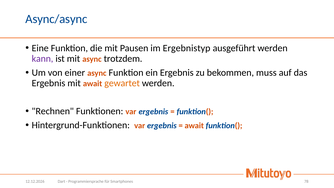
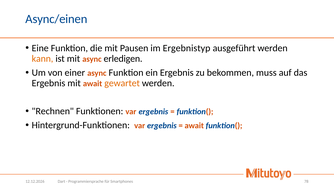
Async/async: Async/async -> Async/einen (56, 19)
kann colour: purple -> orange (43, 59)
trotzdem: trotzdem -> erledigen (123, 59)
